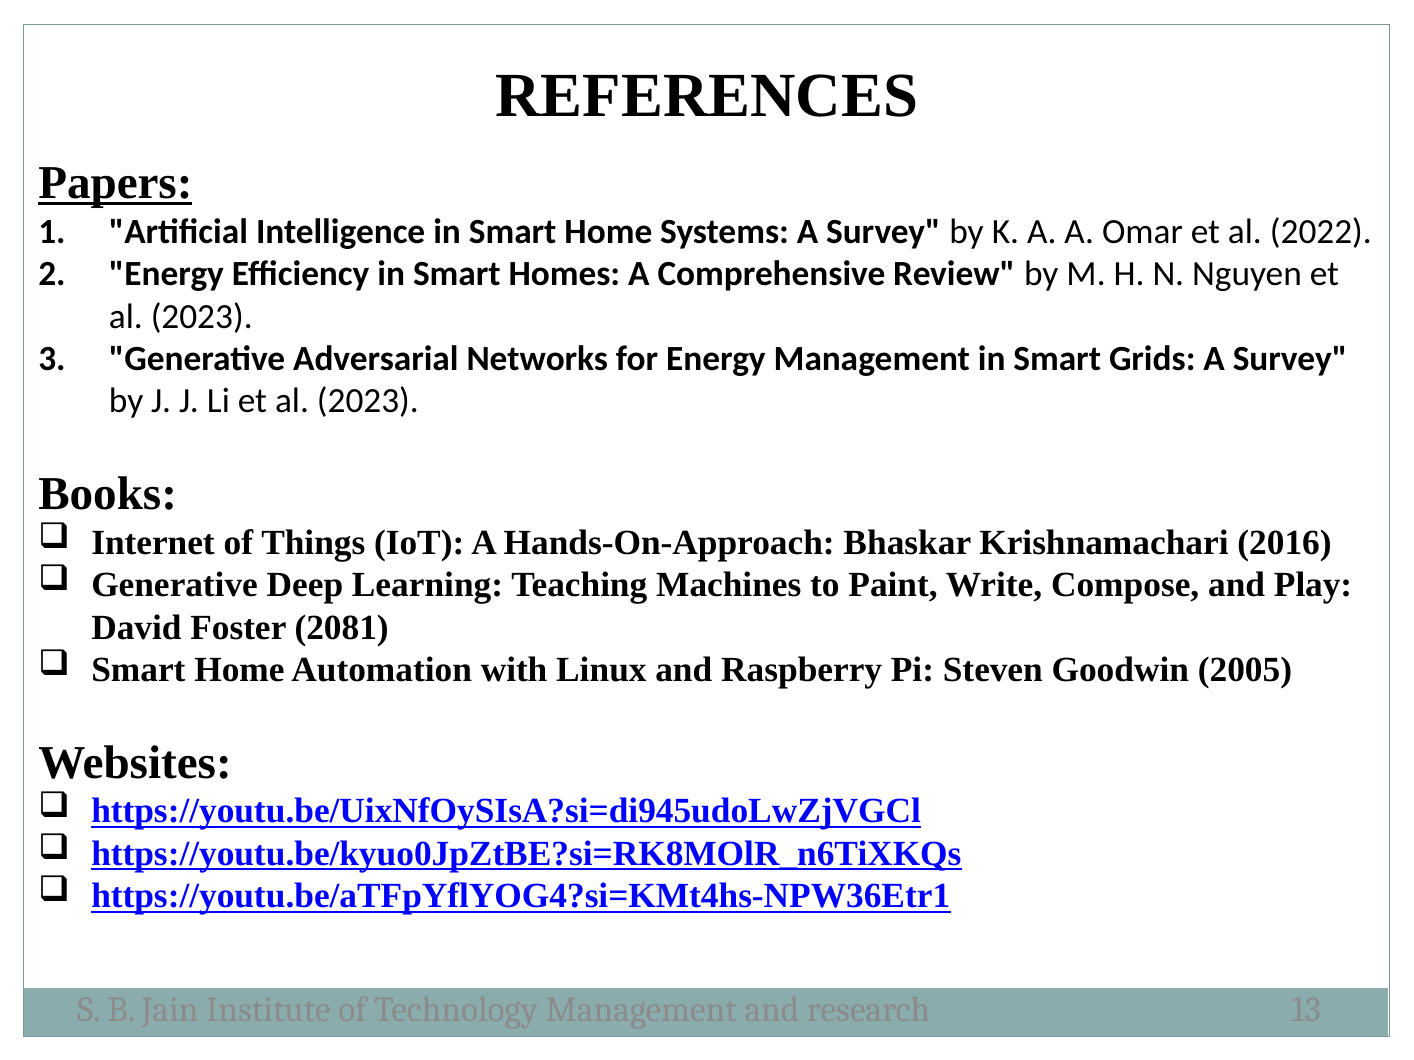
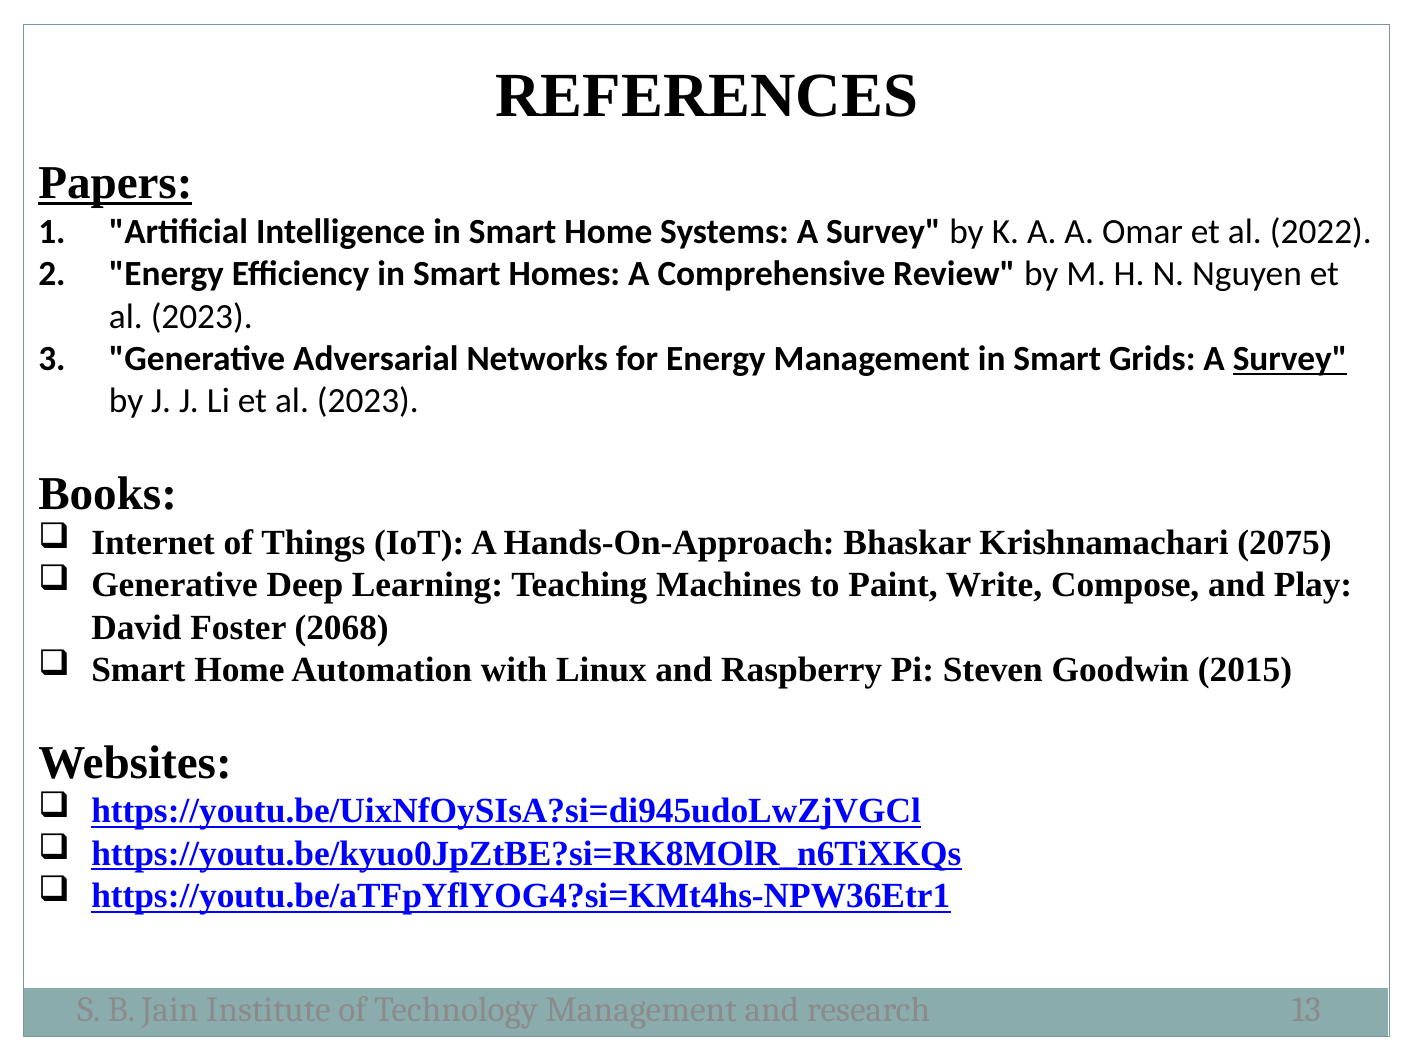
Survey underline: none -> present (1290, 359)
2016: 2016 -> 2075 (1285, 543)
2081: 2081 -> 2068 (342, 628)
2005: 2005 -> 2015 (1245, 670)
